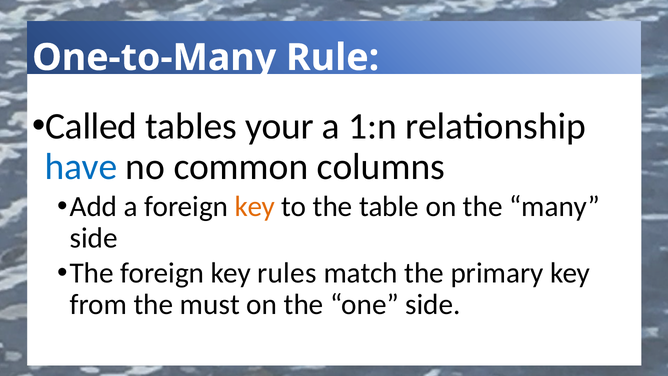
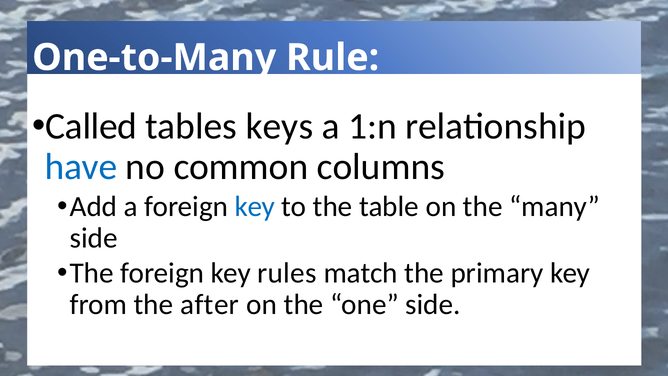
your: your -> keys (279, 126)
key colour: orange -> blue (255, 206)
must: must -> after (210, 305)
